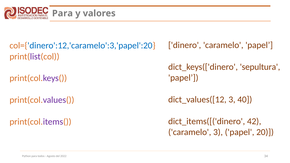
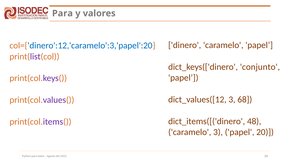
sepultura: sepultura -> conjunto (260, 67)
40: 40 -> 68 (245, 100)
42: 42 -> 48 (254, 121)
